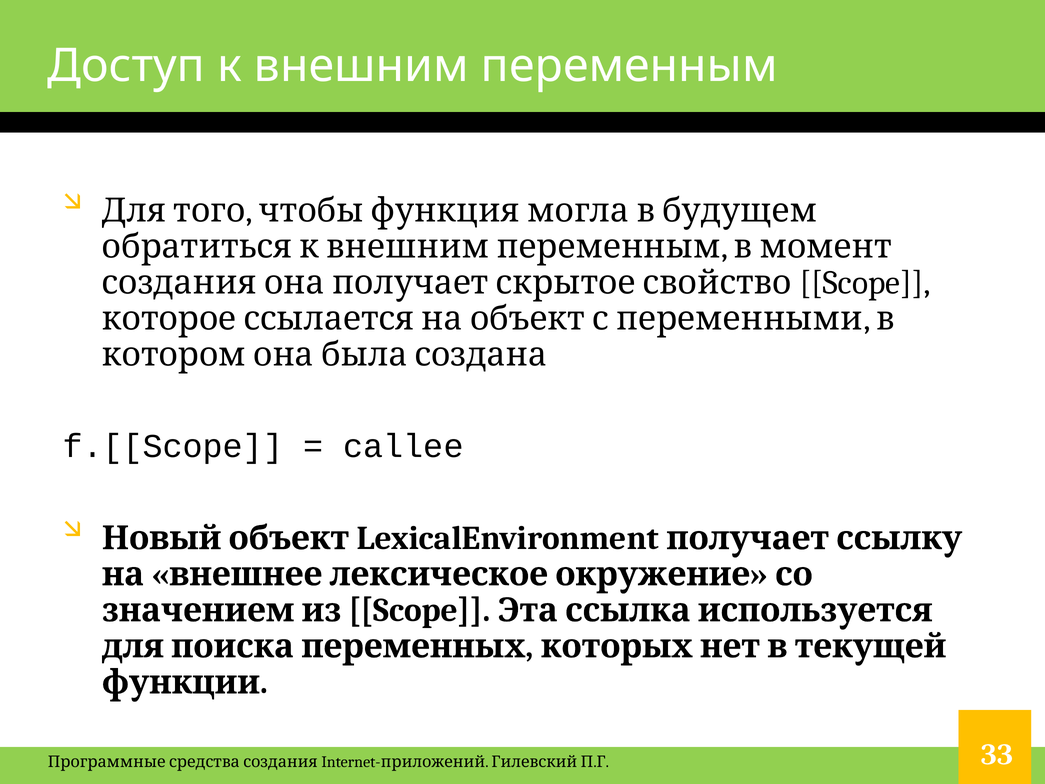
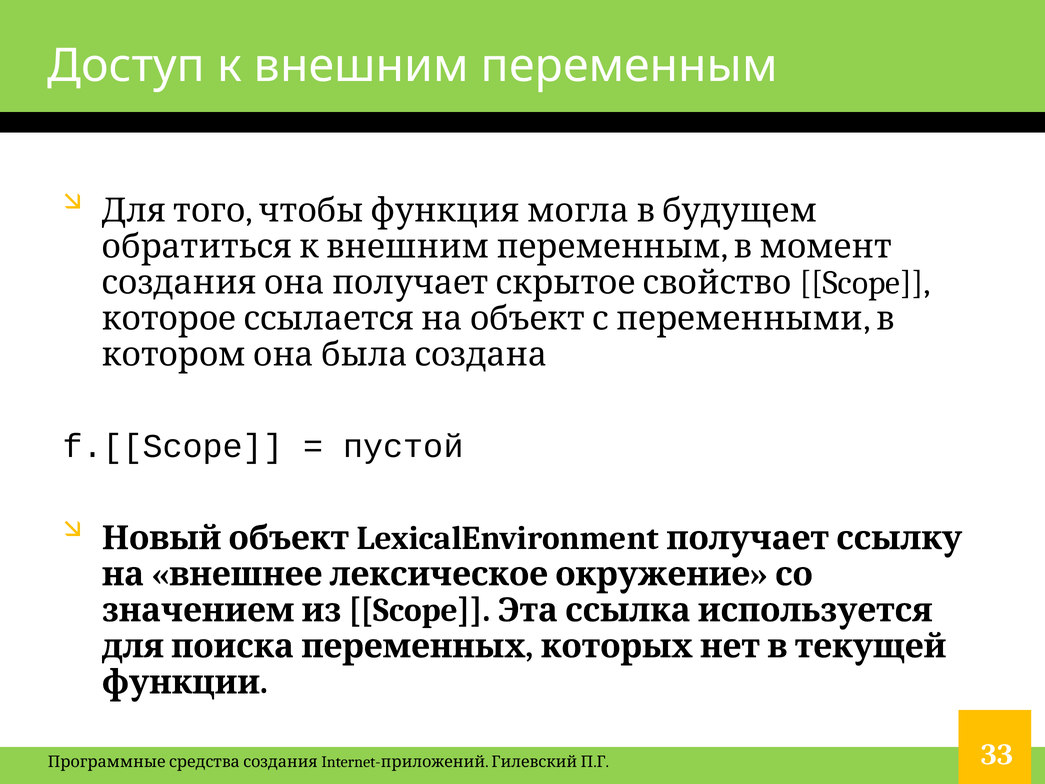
callee: callee -> пустой (403, 446)
